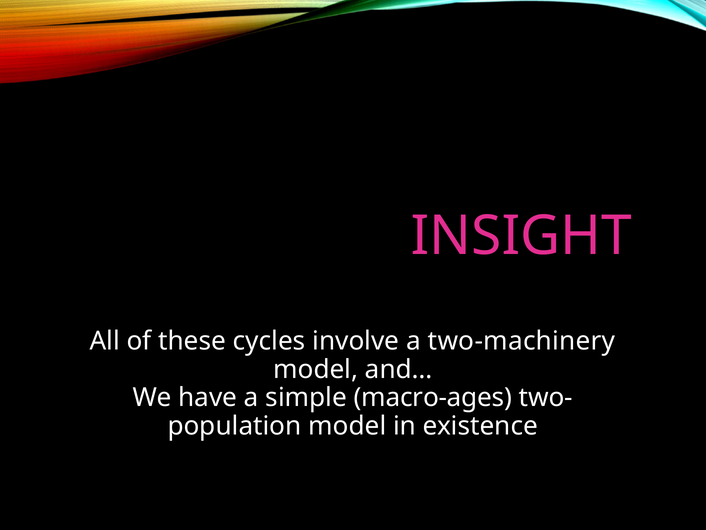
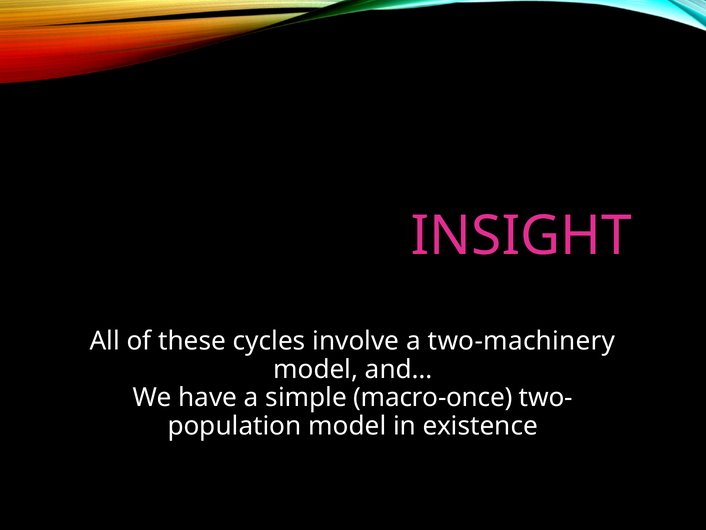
macro-ages: macro-ages -> macro-once (433, 397)
